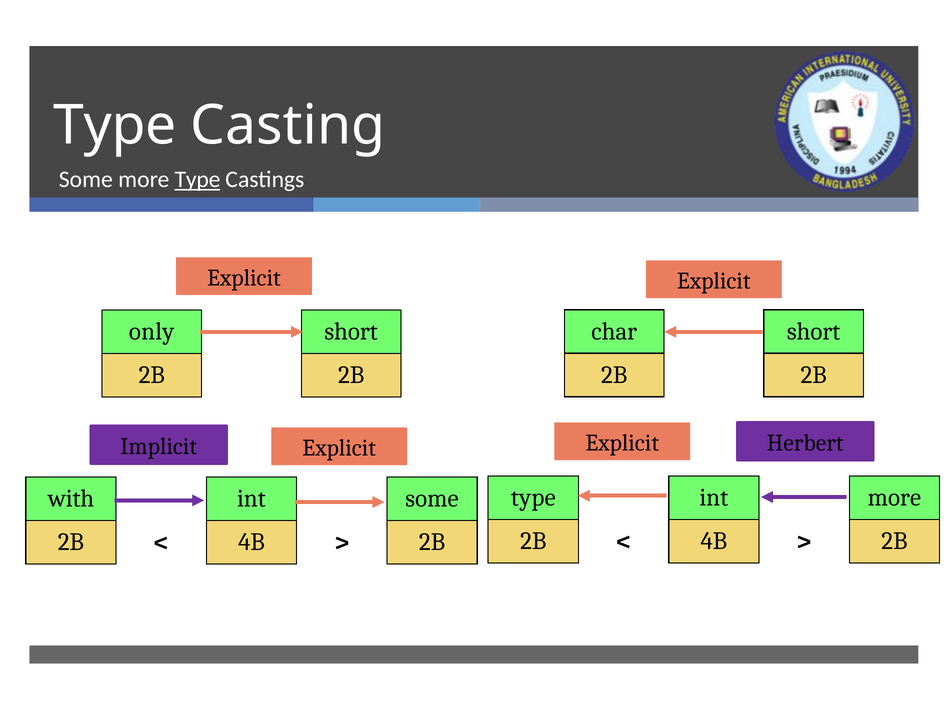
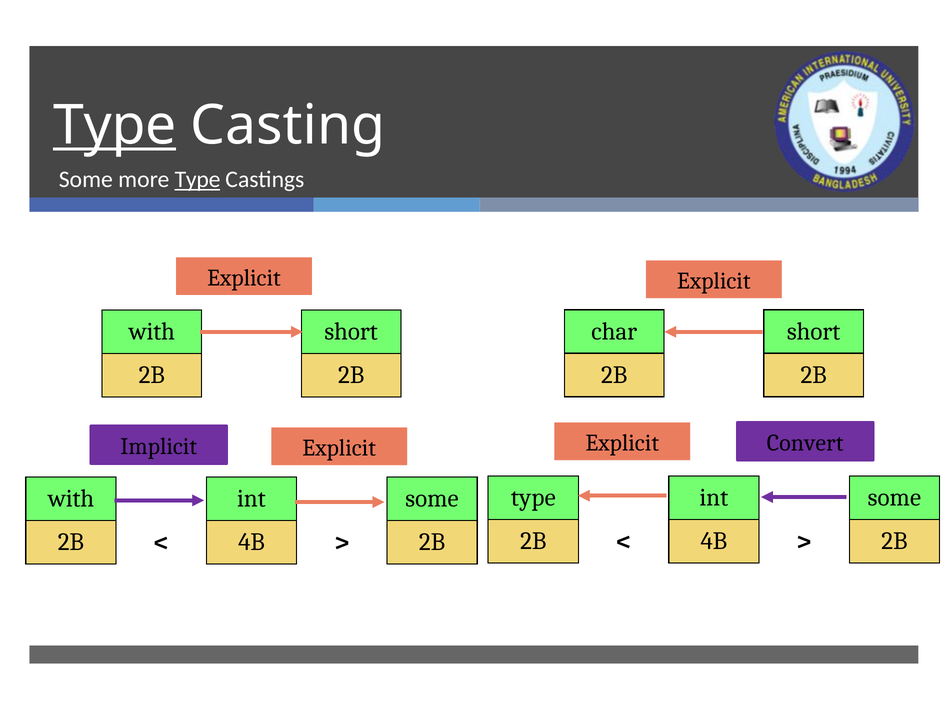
Type underline: none -> present (115, 125)
only: only -> with (152, 332)
Herbert: Herbert -> Convert (805, 443)
more: more -> some (894, 498)
